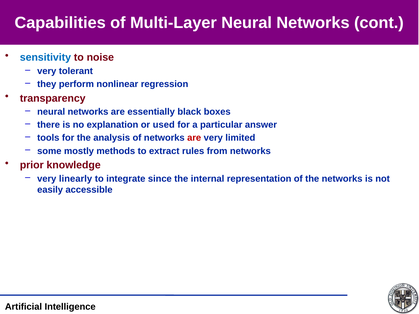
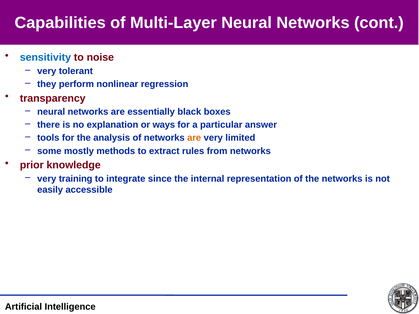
used: used -> ways (164, 125)
are colour: red -> orange (194, 138)
linearly: linearly -> training (76, 179)
